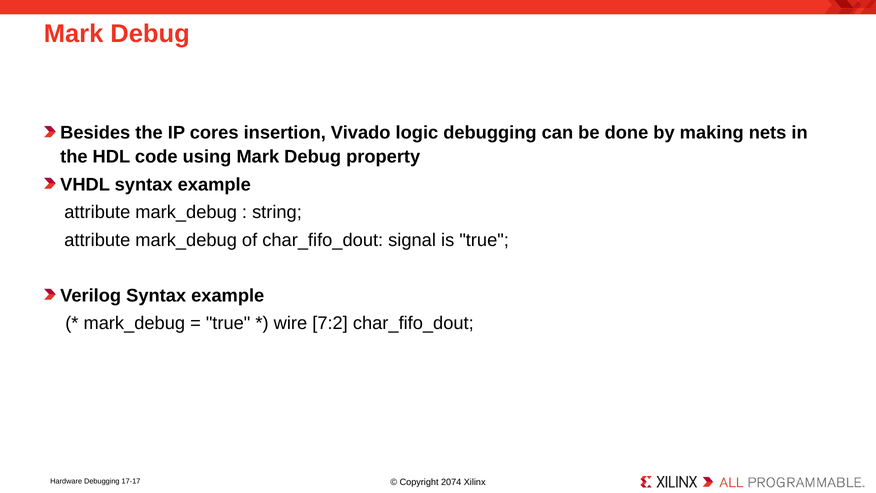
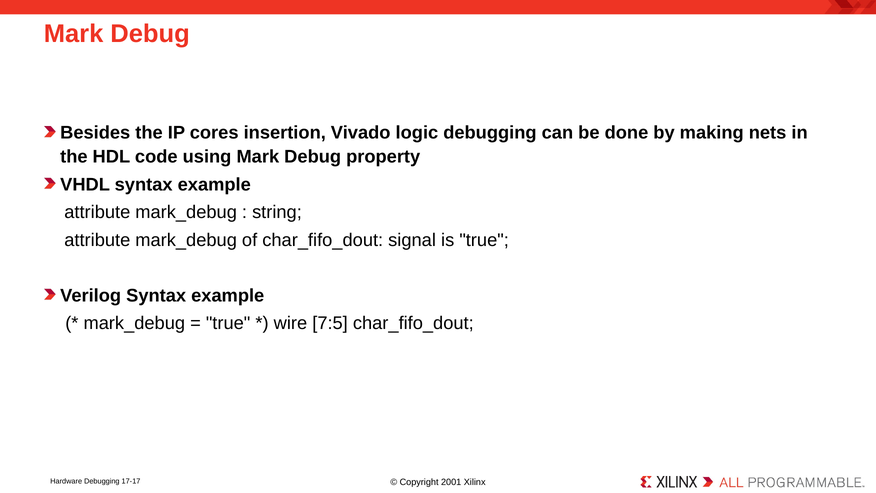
7:2: 7:2 -> 7:5 (330, 323)
2074: 2074 -> 2001 (451, 482)
